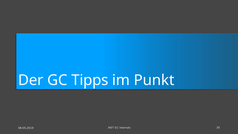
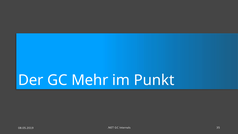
Tipps: Tipps -> Mehr (90, 80)
